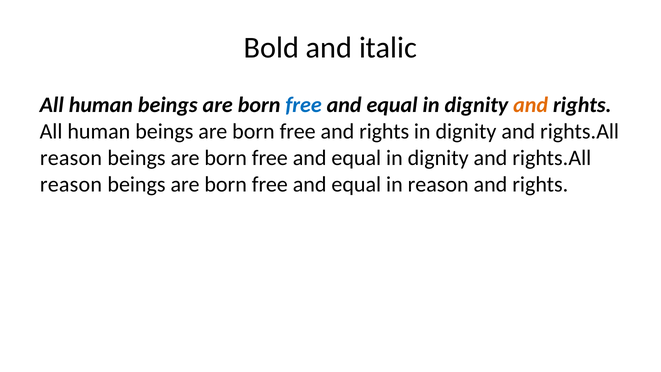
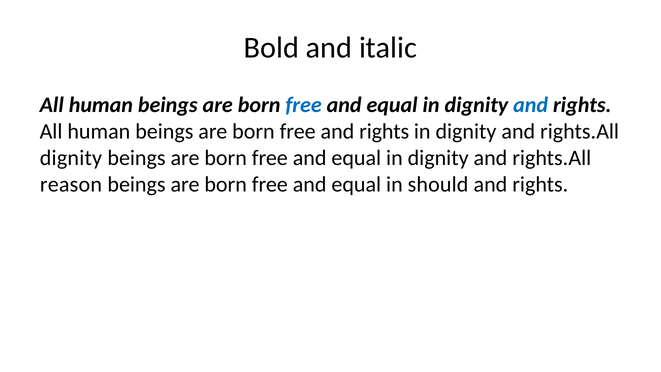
and colour: orange -> blue (531, 105)
reason: reason -> dignity (71, 158)
in reason: reason -> should (438, 184)
